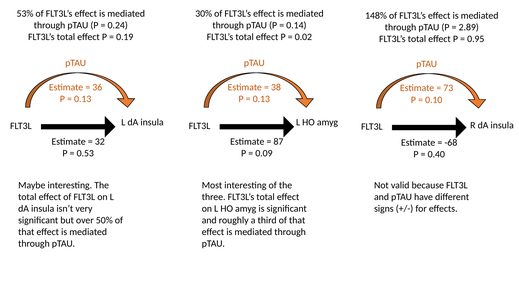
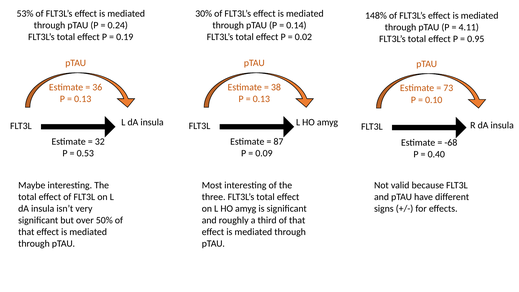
2.89: 2.89 -> 4.11 (469, 27)
